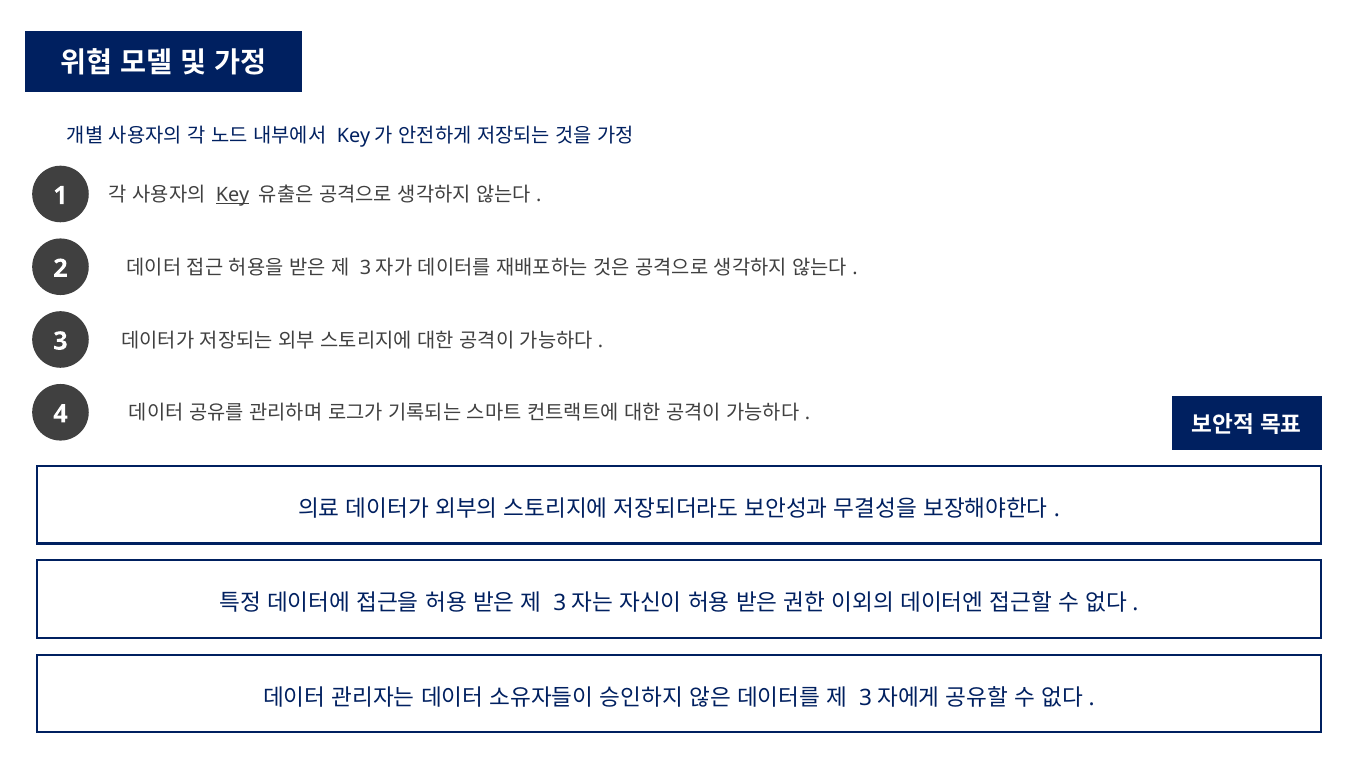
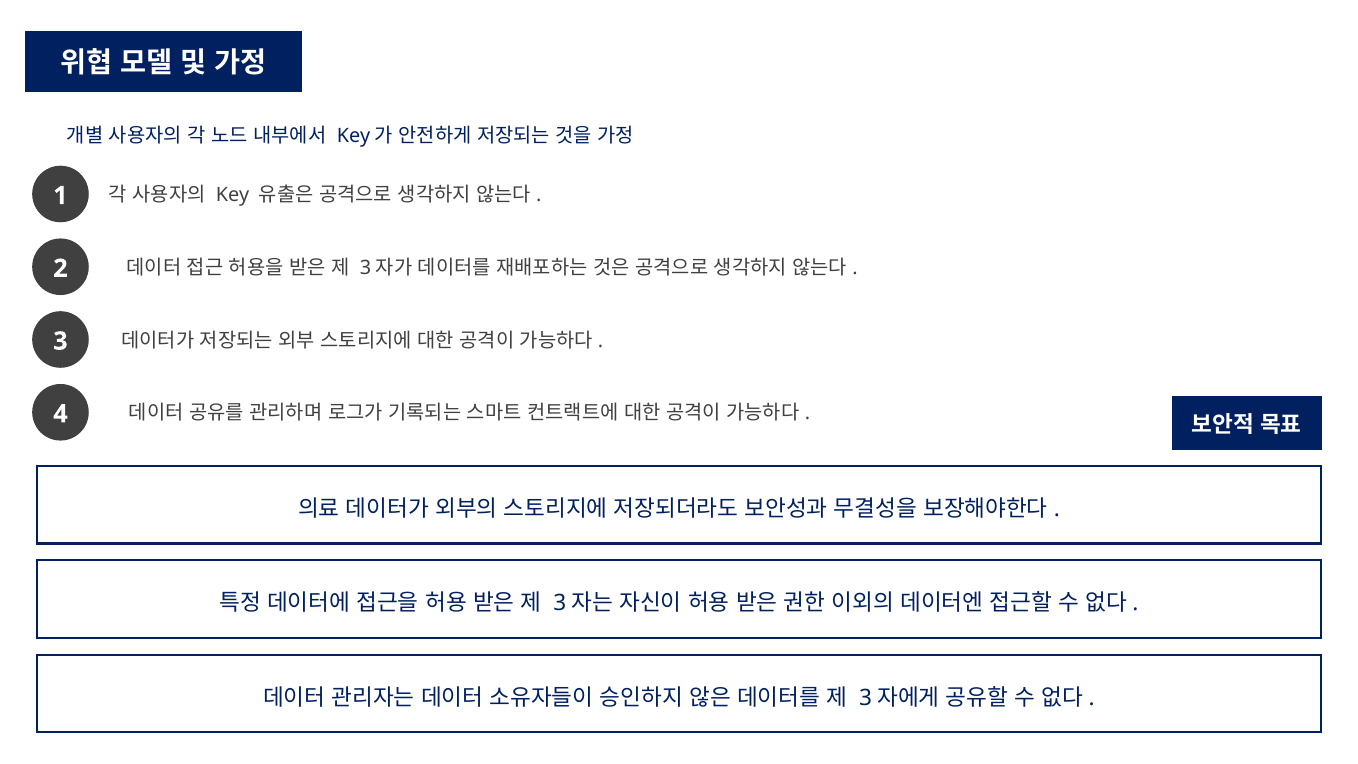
Key underline: present -> none (233, 195)
